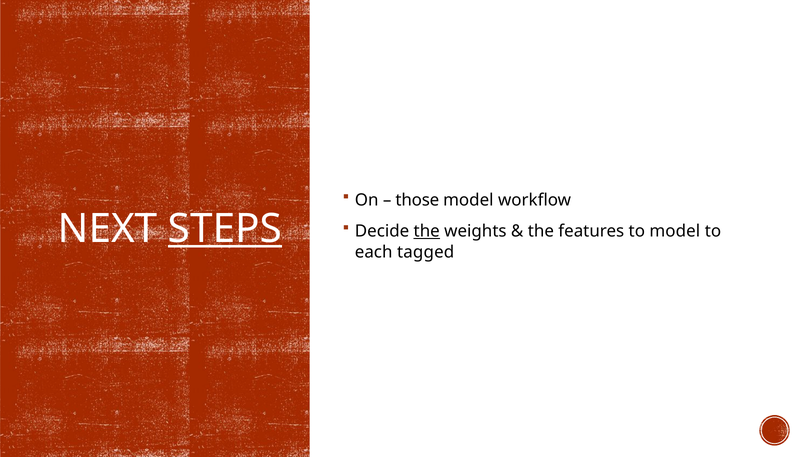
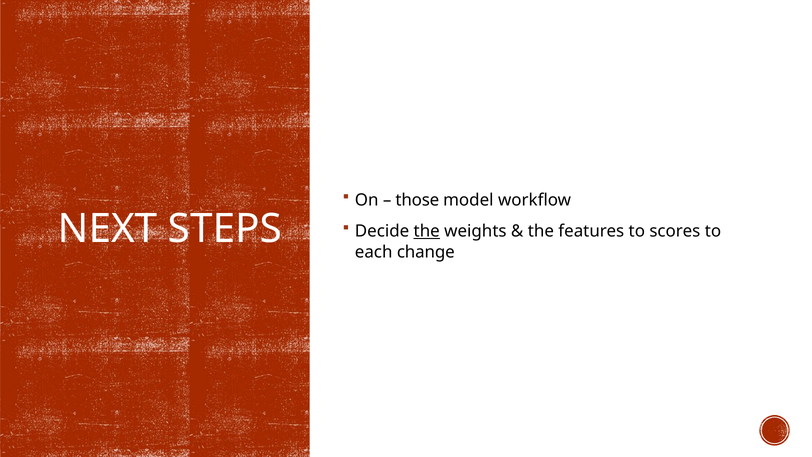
STEPS underline: present -> none (225, 228)
to model: model -> scores (675, 231)
tagged: tagged -> change (426, 252)
